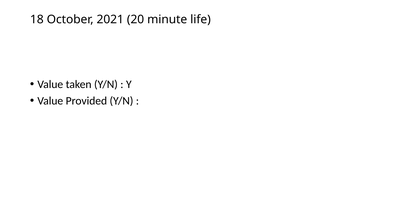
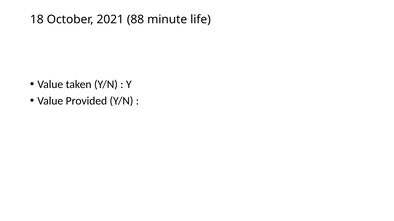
20: 20 -> 88 (136, 20)
